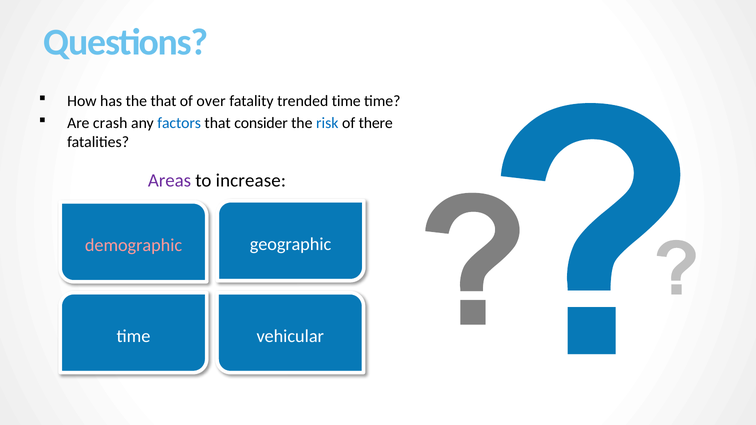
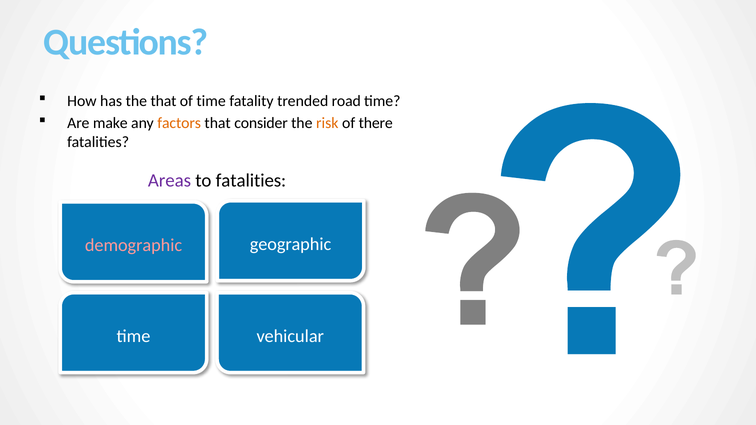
of over: over -> time (211, 101)
trended time: time -> road (346, 101)
crash: crash -> make (110, 123)
factors colour: blue -> orange (179, 123)
risk colour: blue -> orange (327, 123)
to increase: increase -> fatalities (251, 180)
